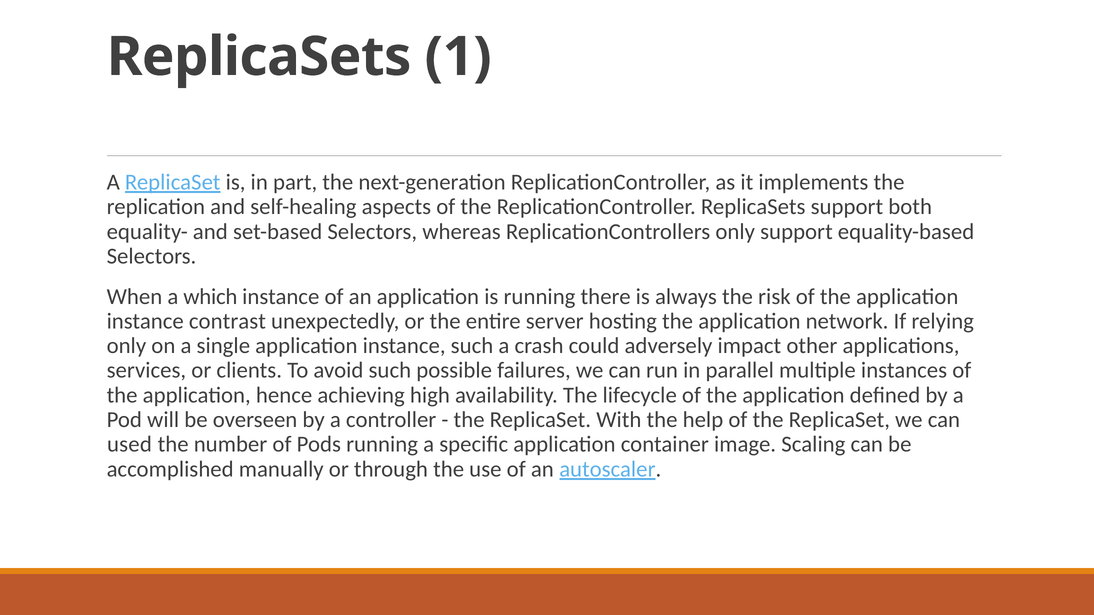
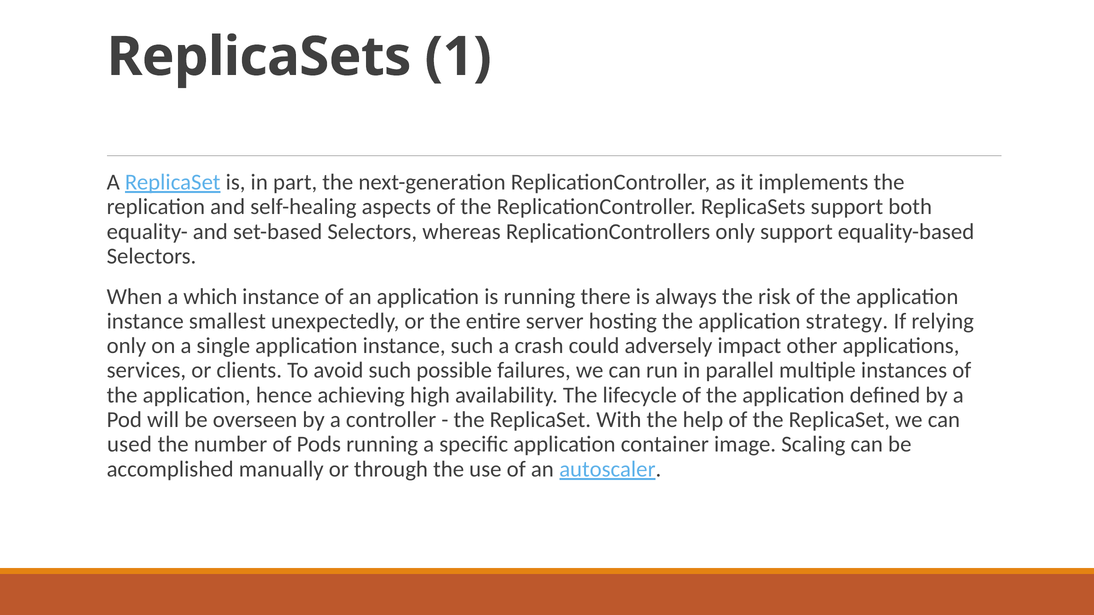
contrast: contrast -> smallest (227, 321)
network: network -> strategy (847, 321)
